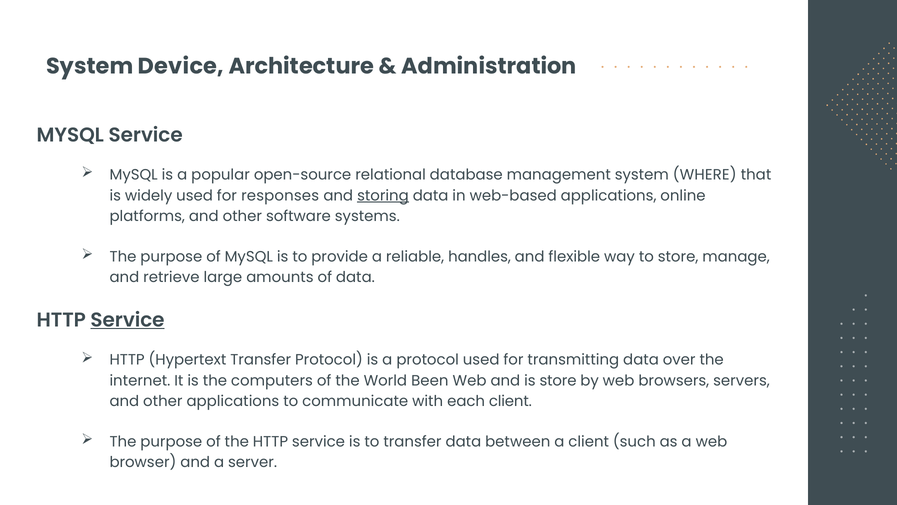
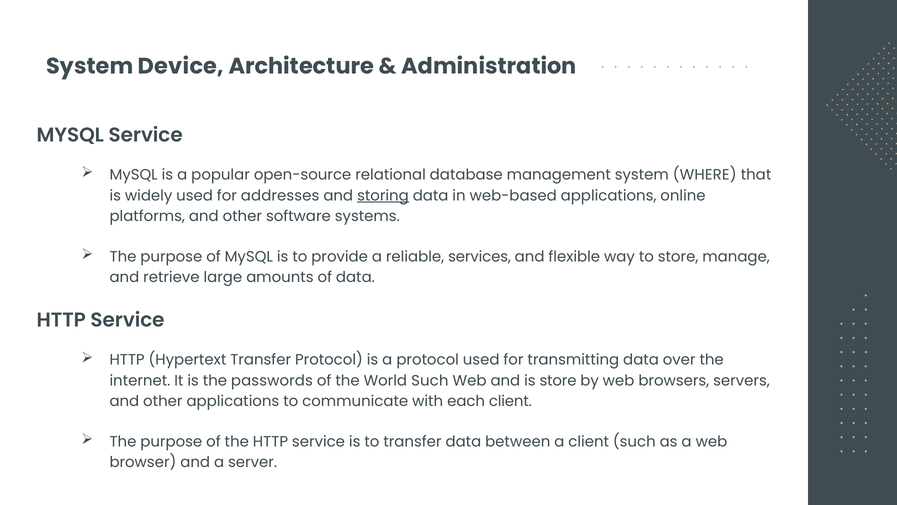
responses: responses -> addresses (280, 195)
handles: handles -> services (480, 257)
Service underline: present -> none (128, 320)
computers: computers -> passwords (272, 380)
World Been: Been -> Such (430, 380)
